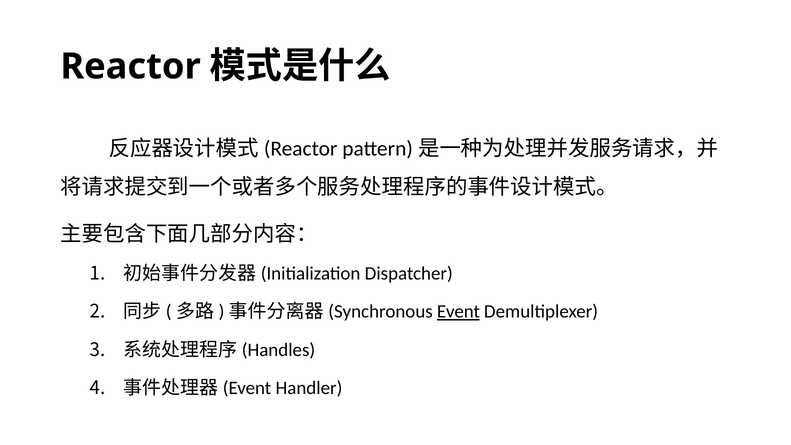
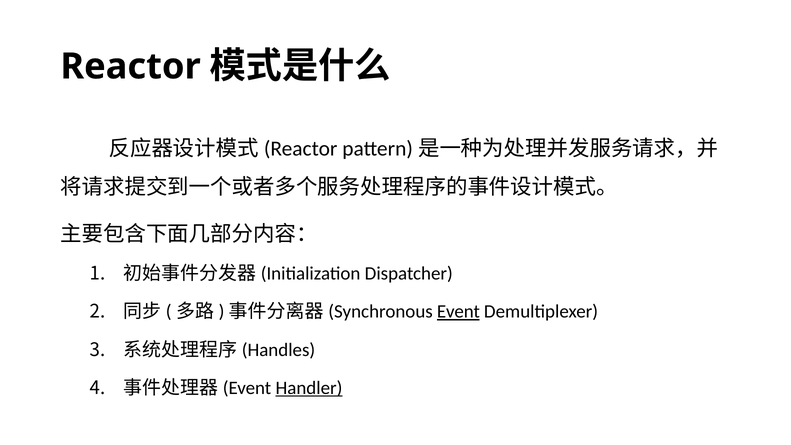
Handler underline: none -> present (309, 388)
